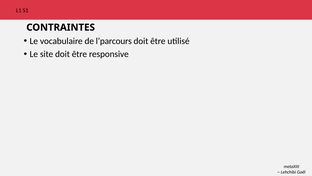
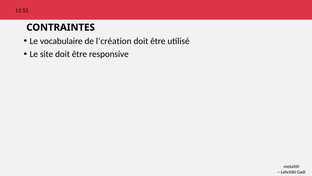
l’parcours: l’parcours -> l’création (114, 41)
